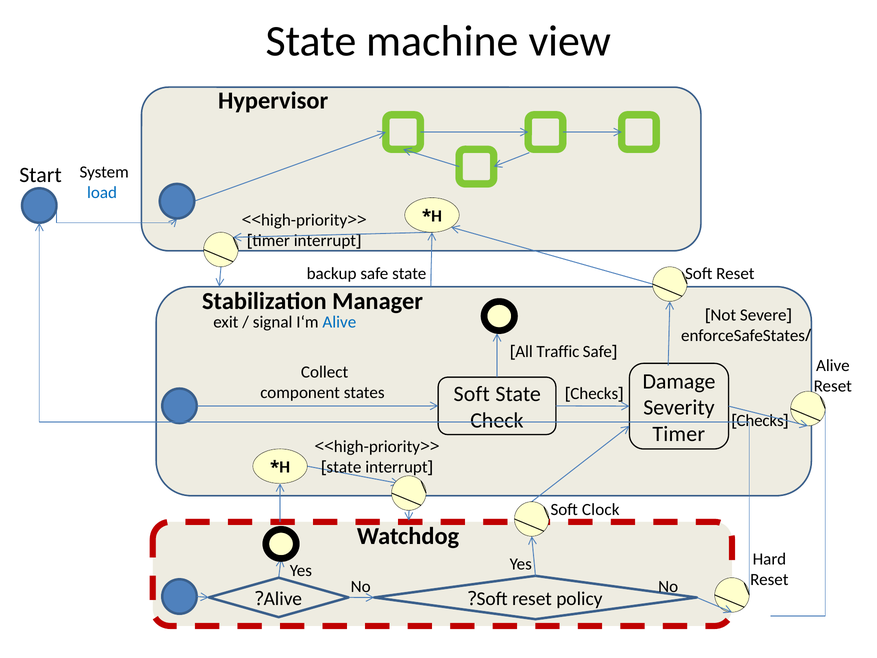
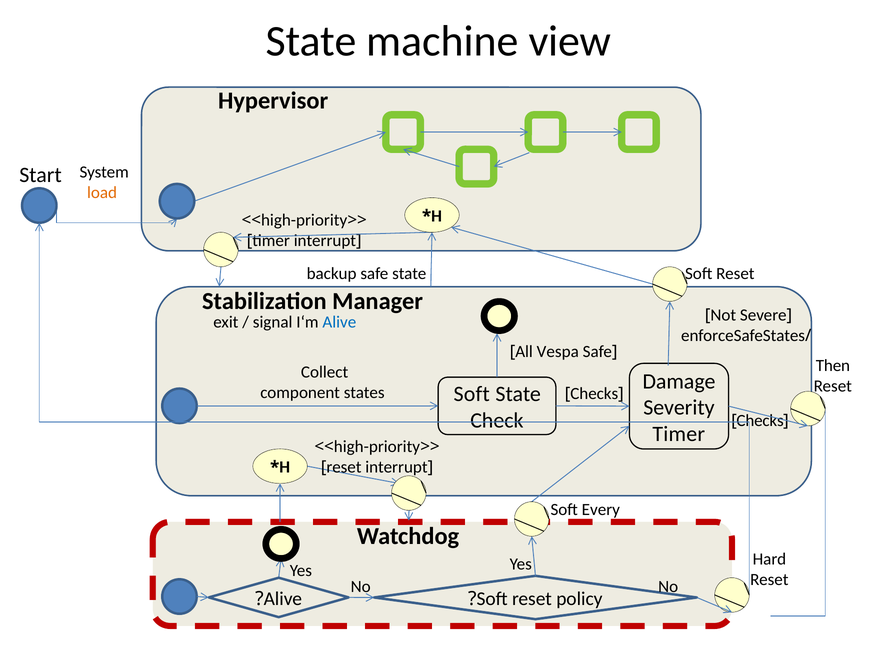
load colour: blue -> orange (102, 192)
Traffic: Traffic -> Vespa (558, 352)
Alive: Alive -> Then (833, 365)
state: state -> reset (344, 467)
Clock: Clock -> Every (601, 509)
